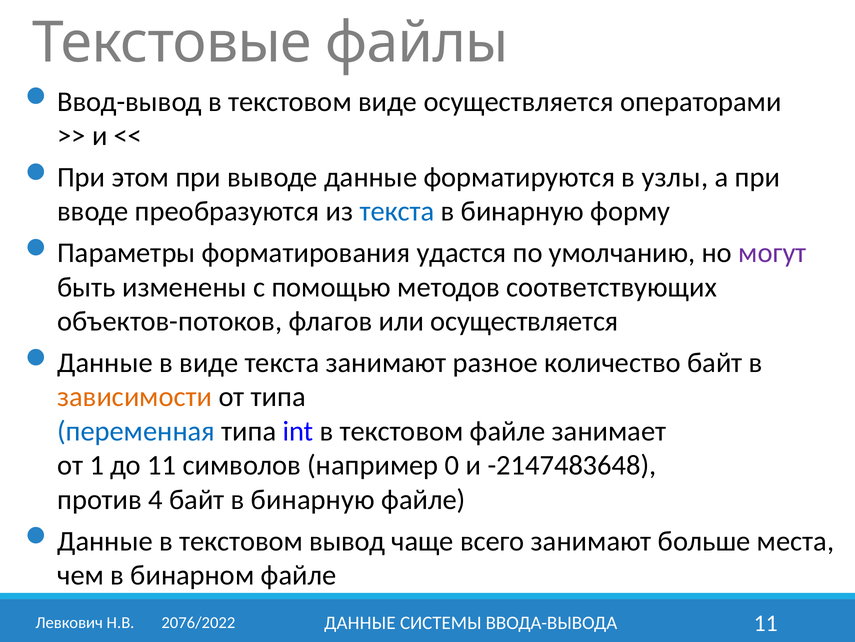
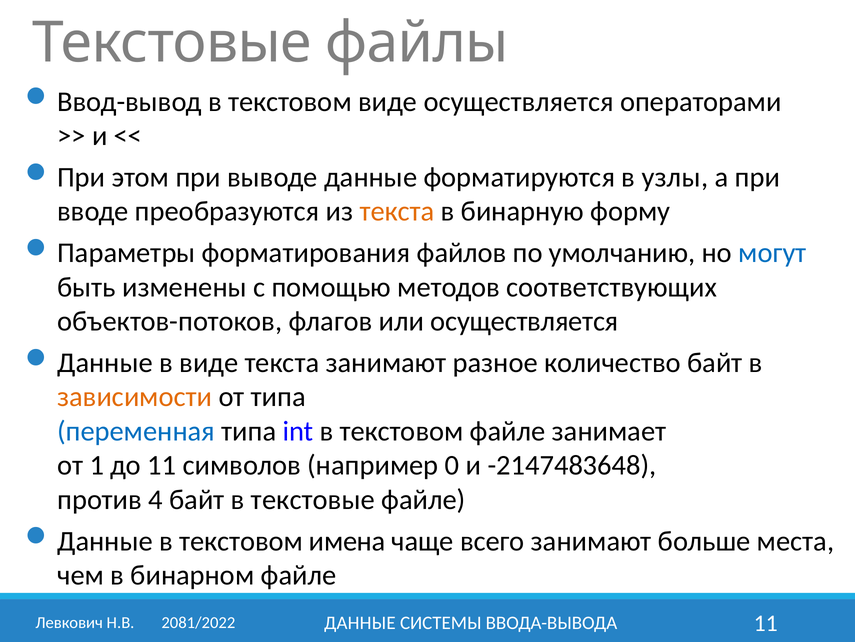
текста colour: blue -> orange (397, 211)
удастся: удастся -> файлов (462, 253)
могут colour: purple -> blue (772, 253)
байт в бинарную: бинарную -> текстовые (313, 499)
вывод: вывод -> имена (347, 540)
2076/2022: 2076/2022 -> 2081/2022 (198, 622)
